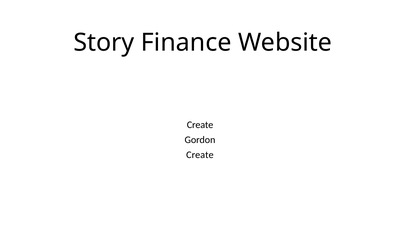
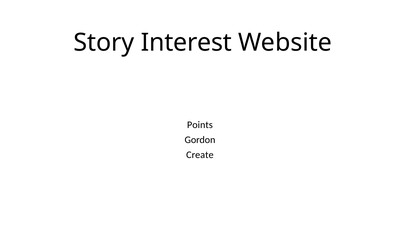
Finance: Finance -> Interest (186, 42)
Create: Create -> Points (200, 125)
